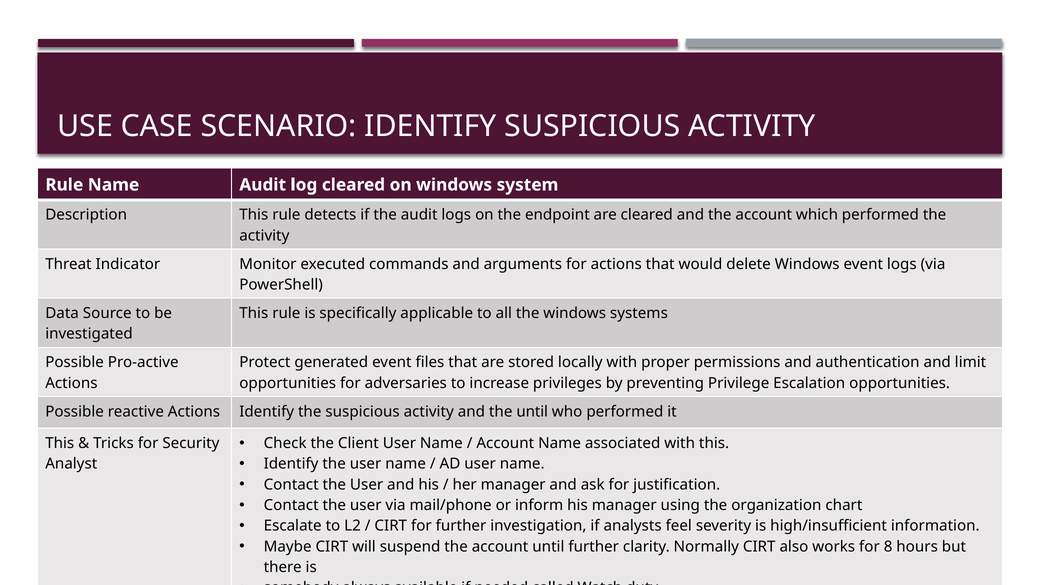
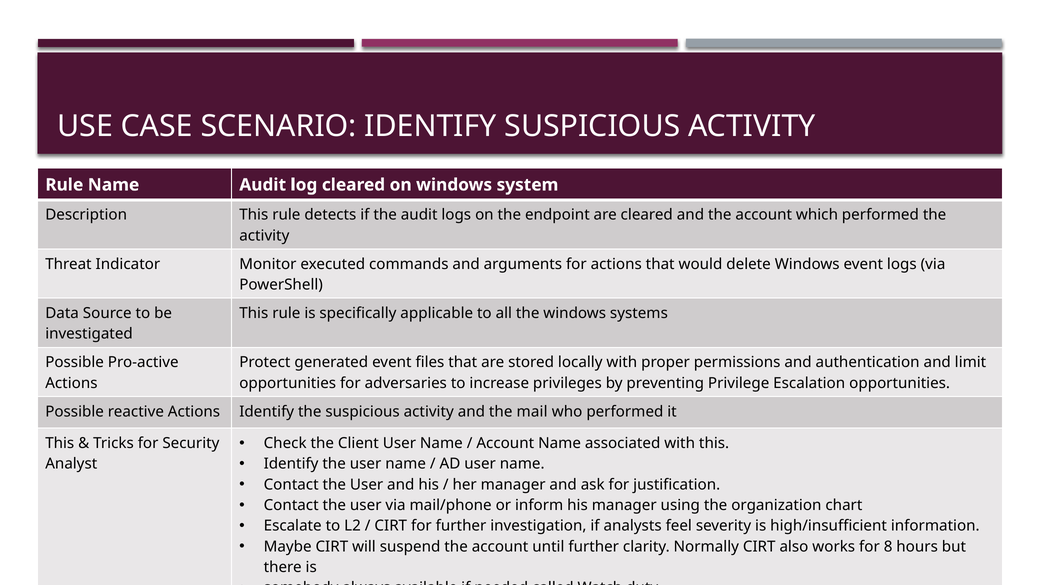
the until: until -> mail (532, 412)
